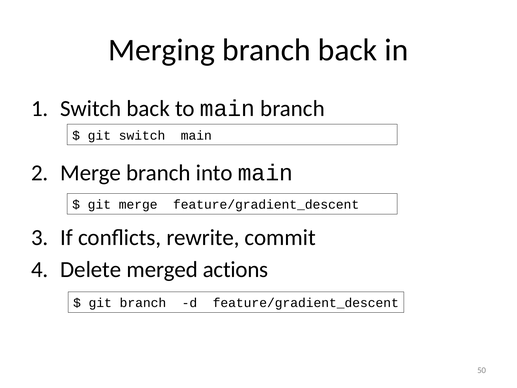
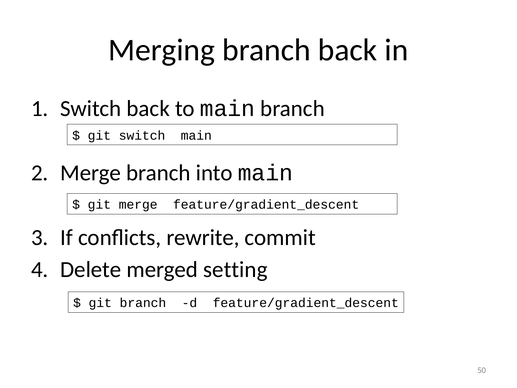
actions: actions -> setting (235, 269)
